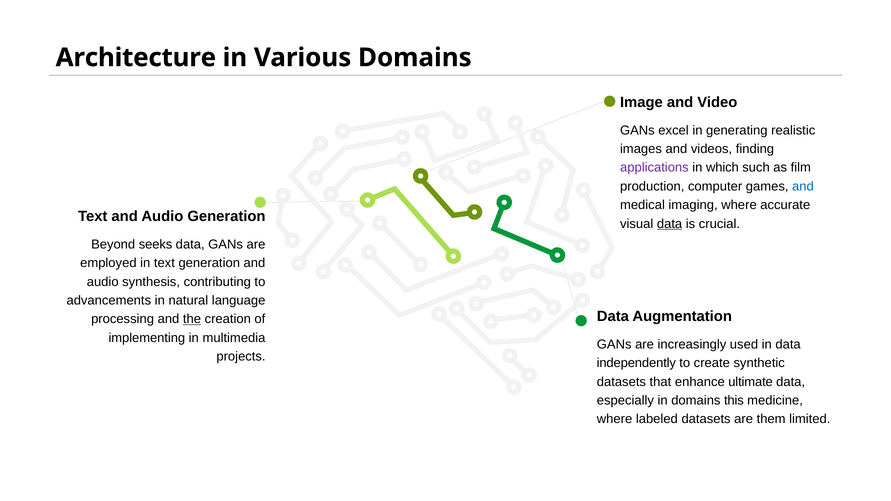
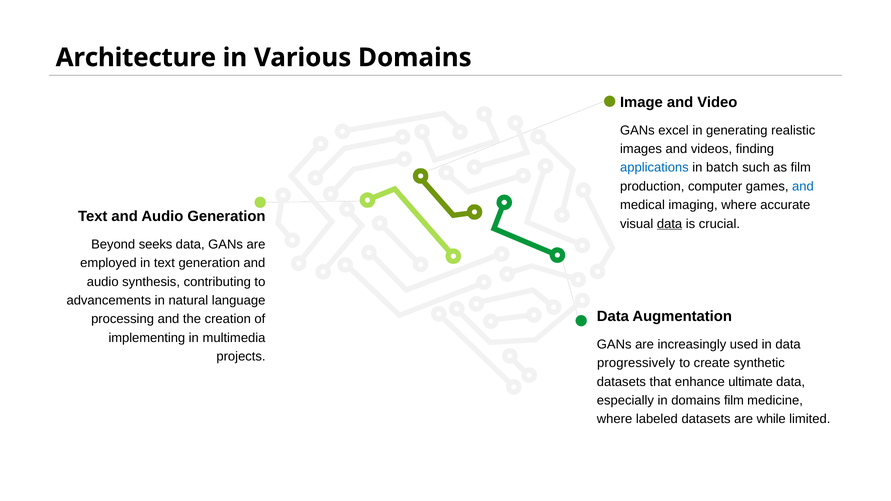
applications colour: purple -> blue (654, 168)
which: which -> batch (722, 168)
the underline: present -> none (192, 319)
independently: independently -> progressively (636, 363)
domains this: this -> film (734, 401)
them: them -> while (771, 419)
